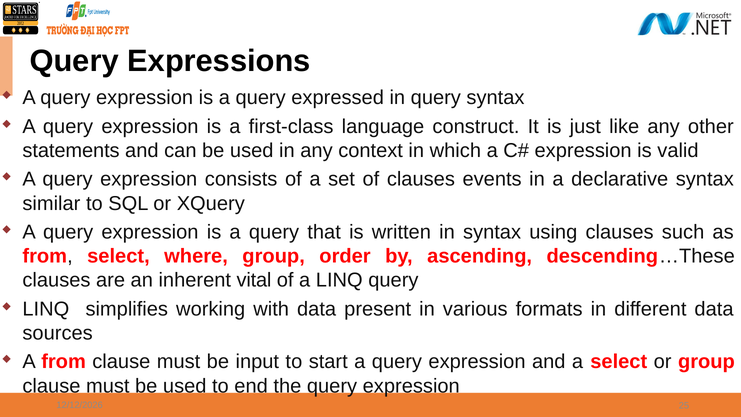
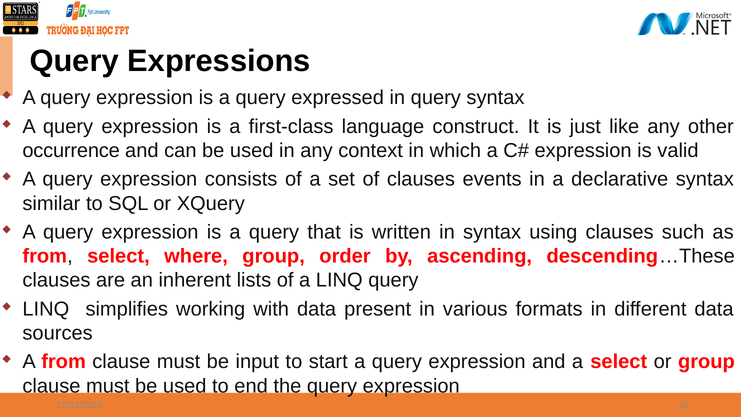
statements: statements -> occurrence (71, 151)
vital: vital -> lists (254, 280)
